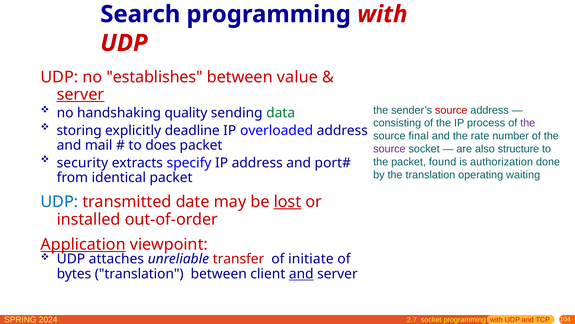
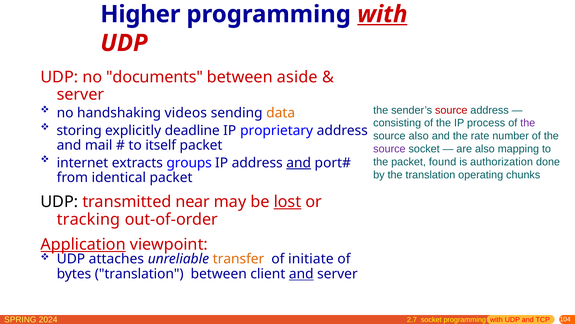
Search: Search -> Higher (140, 14)
with underline: none -> present (382, 14)
establishes: establishes -> documents (155, 77)
value: value -> aside (297, 77)
server underline: present -> none (80, 94)
quality: quality -> videos (186, 113)
data colour: green -> orange (281, 113)
overloaded: overloaded -> proprietary (277, 130)
source final: final -> also (419, 136)
does: does -> itself (161, 145)
structure: structure -> mapping (518, 149)
security: security -> internet (82, 163)
specify: specify -> groups (189, 163)
and underline: none -> present (299, 163)
waiting: waiting -> chunks (523, 175)
UDP colour: blue -> black (59, 201)
date: date -> near (193, 201)
installed: installed -> tracking (89, 219)
transfer colour: red -> orange (238, 258)
